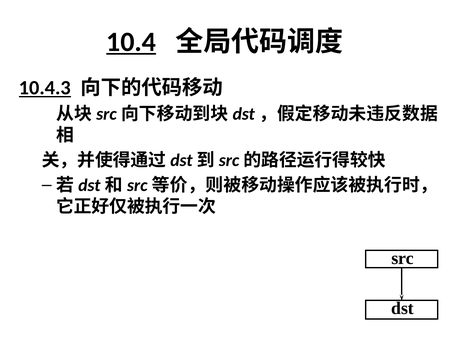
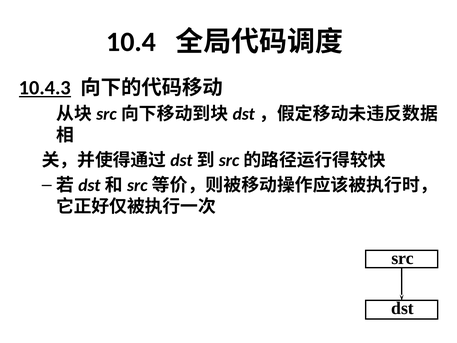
10.4 underline: present -> none (131, 42)
